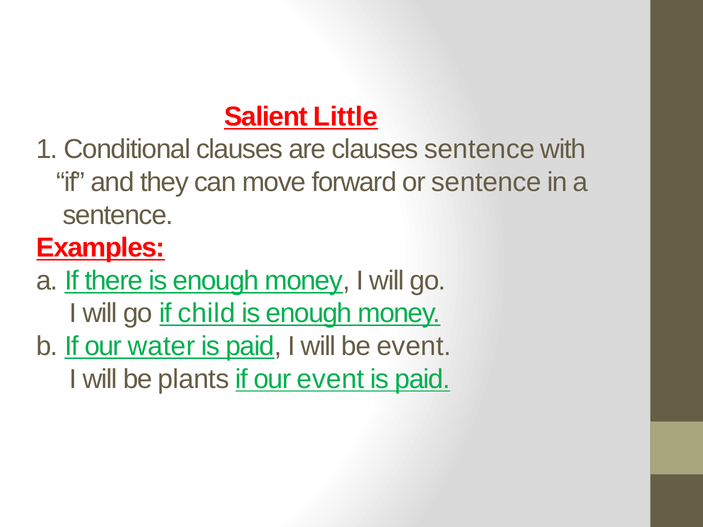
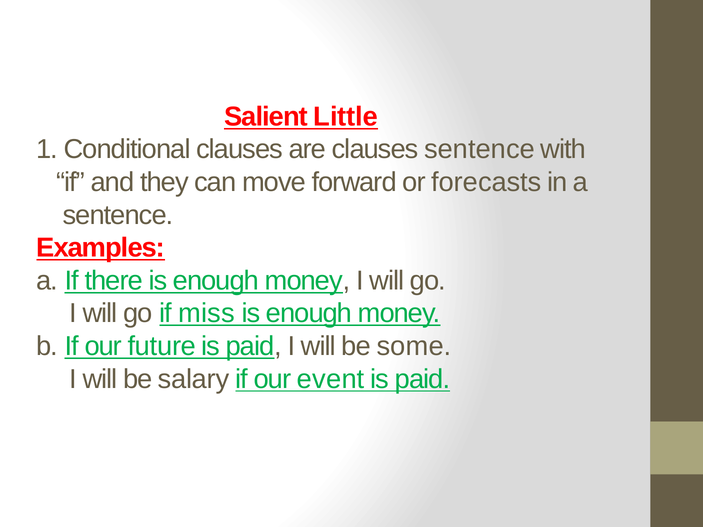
or sentence: sentence -> forecasts (486, 182)
child: child -> miss (207, 314)
water: water -> future (162, 346)
be event: event -> some (414, 346)
plants: plants -> salary (194, 379)
